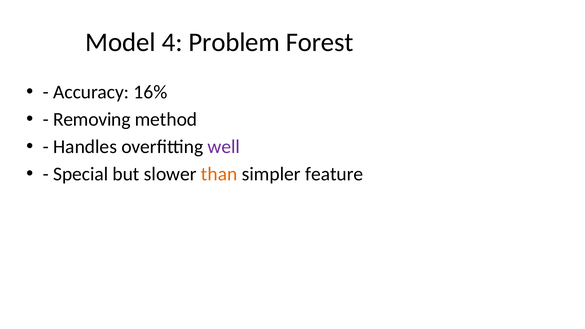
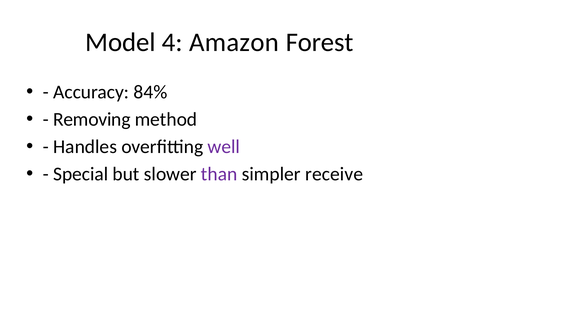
Problem: Problem -> Amazon (234, 42)
16%: 16% -> 84% (150, 92)
than colour: orange -> purple (219, 174)
feature: feature -> receive (334, 174)
